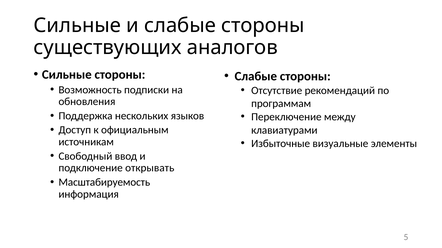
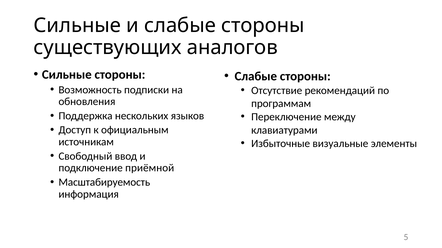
открывать: открывать -> приёмной (150, 168)
